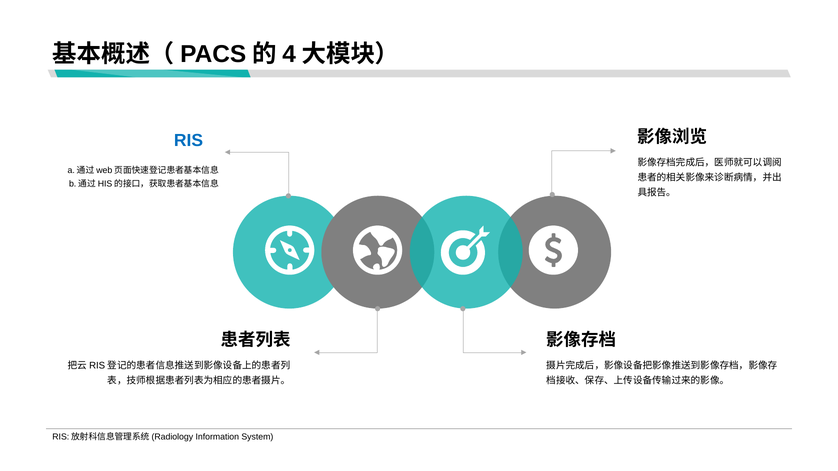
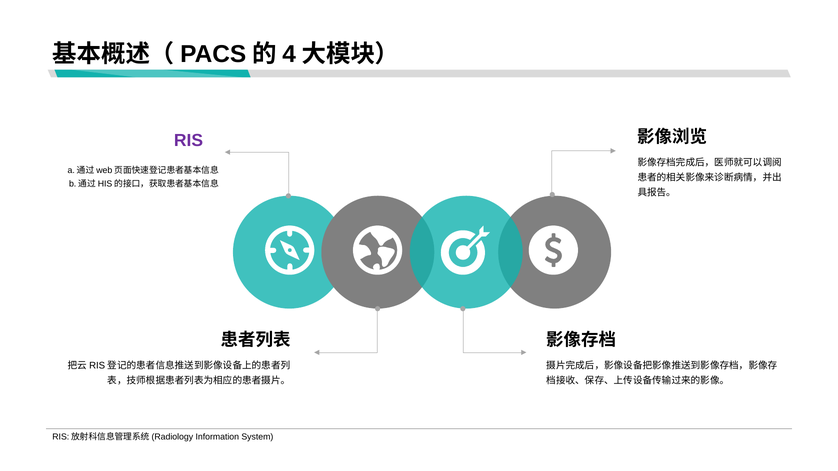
RIS colour: blue -> purple (189, 141)
